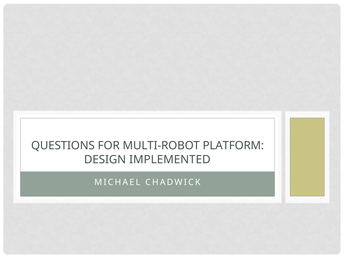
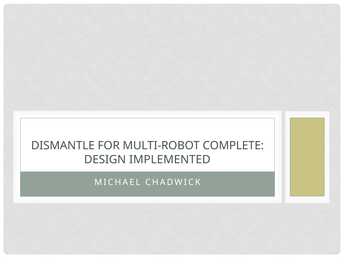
QUESTIONS: QUESTIONS -> DISMANTLE (63, 146)
PLATFORM: PLATFORM -> COMPLETE (233, 146)
